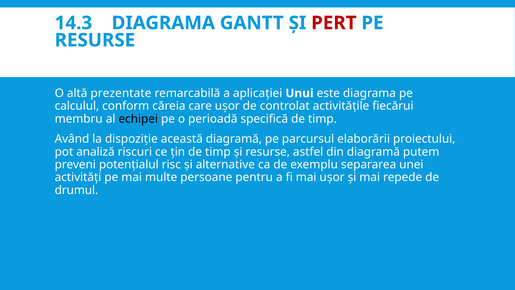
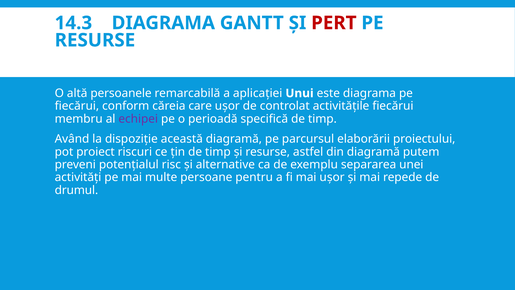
prezentate: prezentate -> persoanele (121, 93)
calculul: calculul -> fiecărui (77, 106)
echipei colour: black -> purple (138, 119)
analiză: analiză -> proiect (95, 152)
